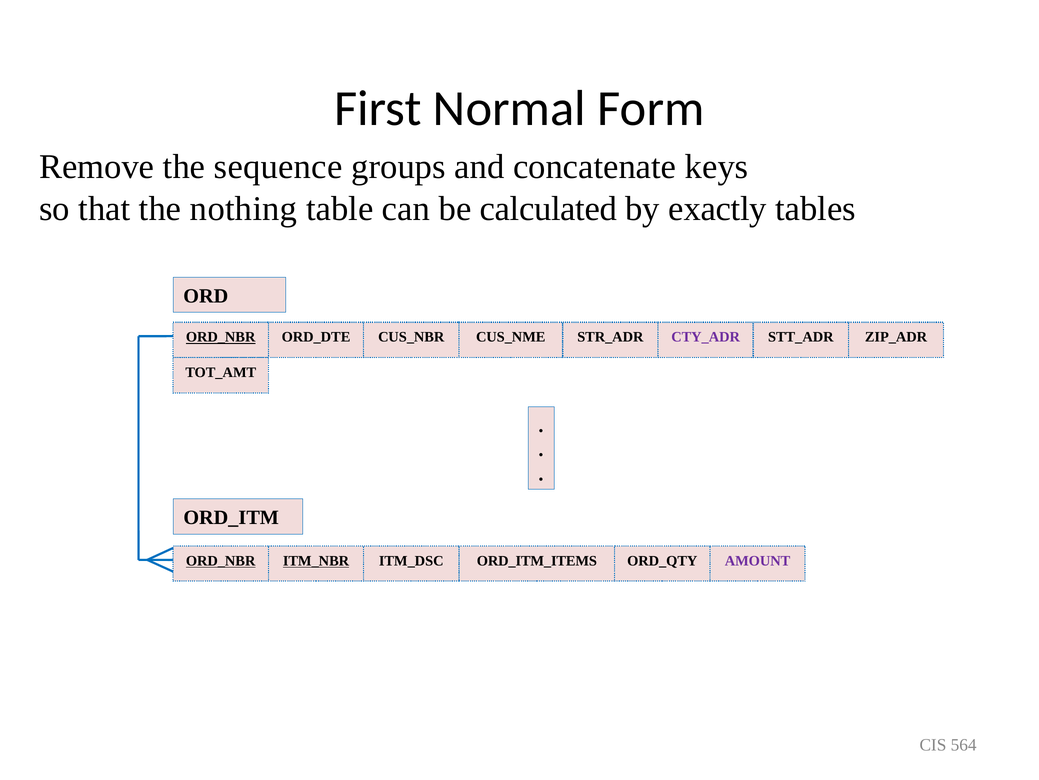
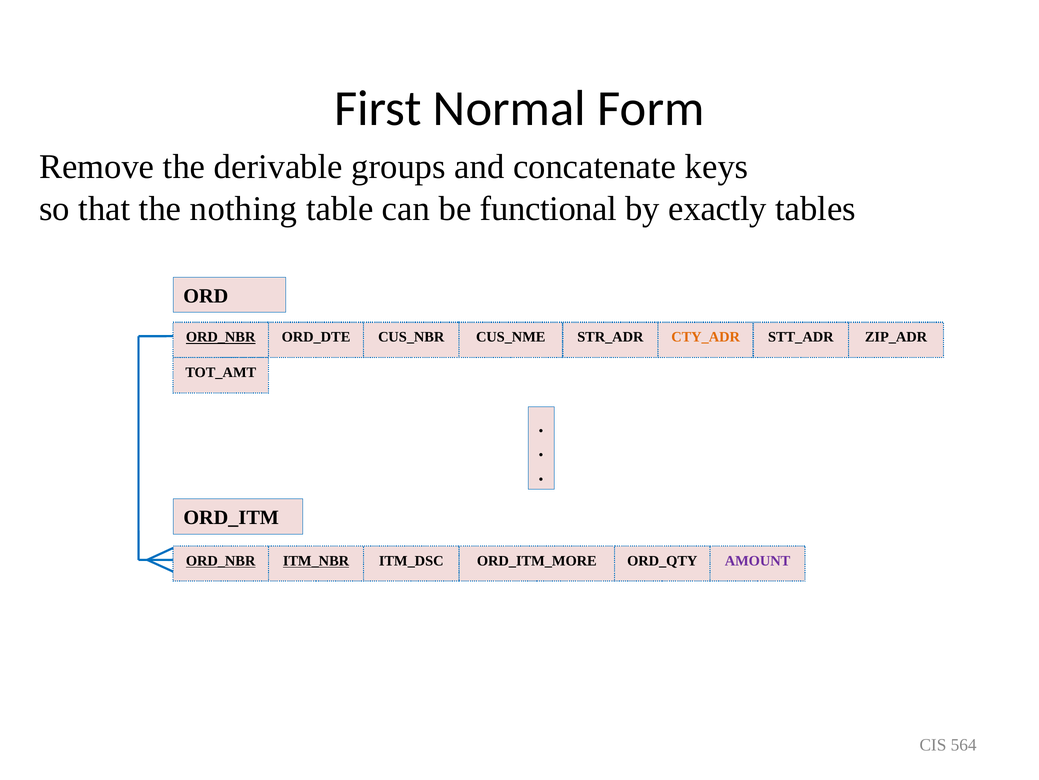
sequence: sequence -> derivable (278, 167)
calculated: calculated -> functional (548, 208)
CTY_ADR colour: purple -> orange (706, 337)
ORD_ITM_ITEMS: ORD_ITM_ITEMS -> ORD_ITM_MORE (537, 560)
